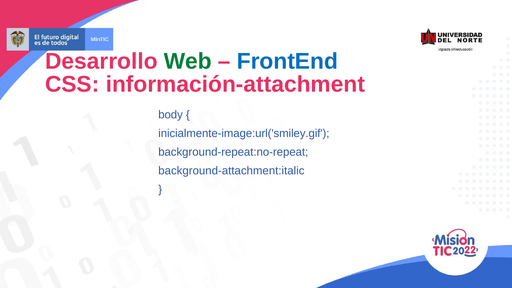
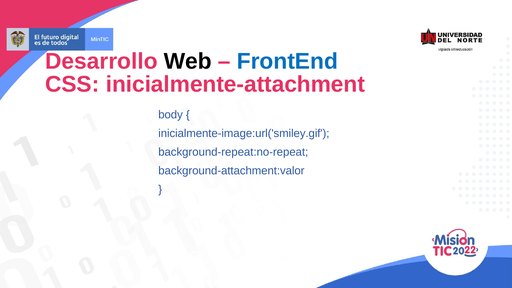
Web colour: green -> black (188, 61)
información-attachment: información-attachment -> inicialmente-attachment (235, 84)
background-attachment:italic: background-attachment:italic -> background-attachment:valor (231, 171)
